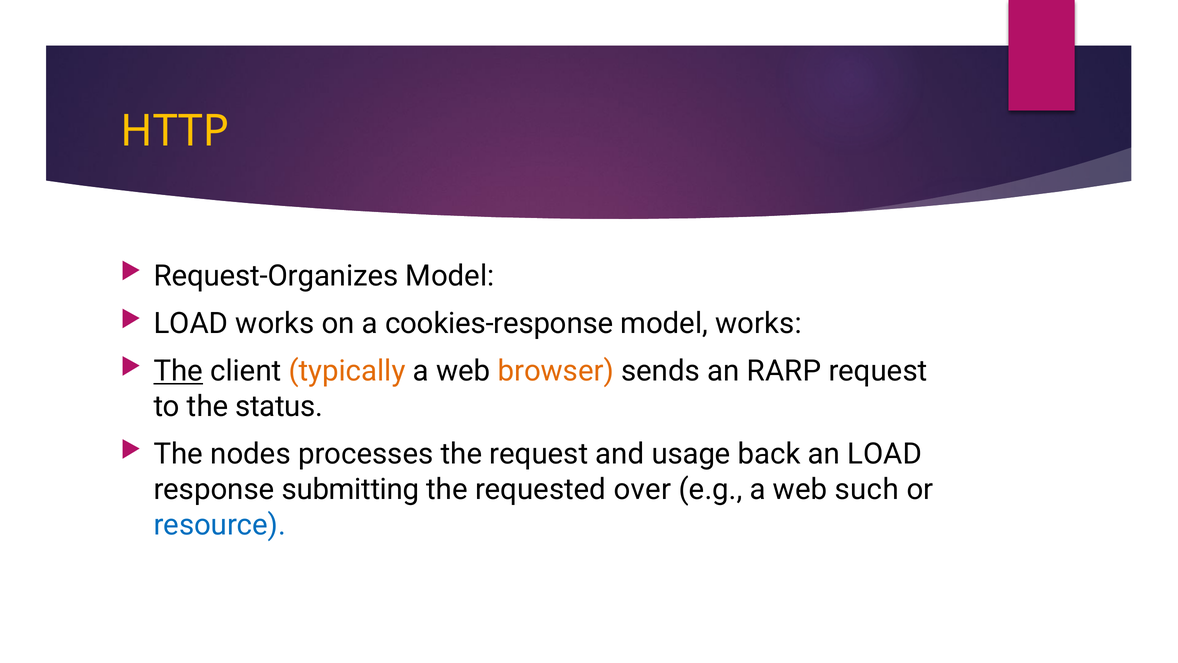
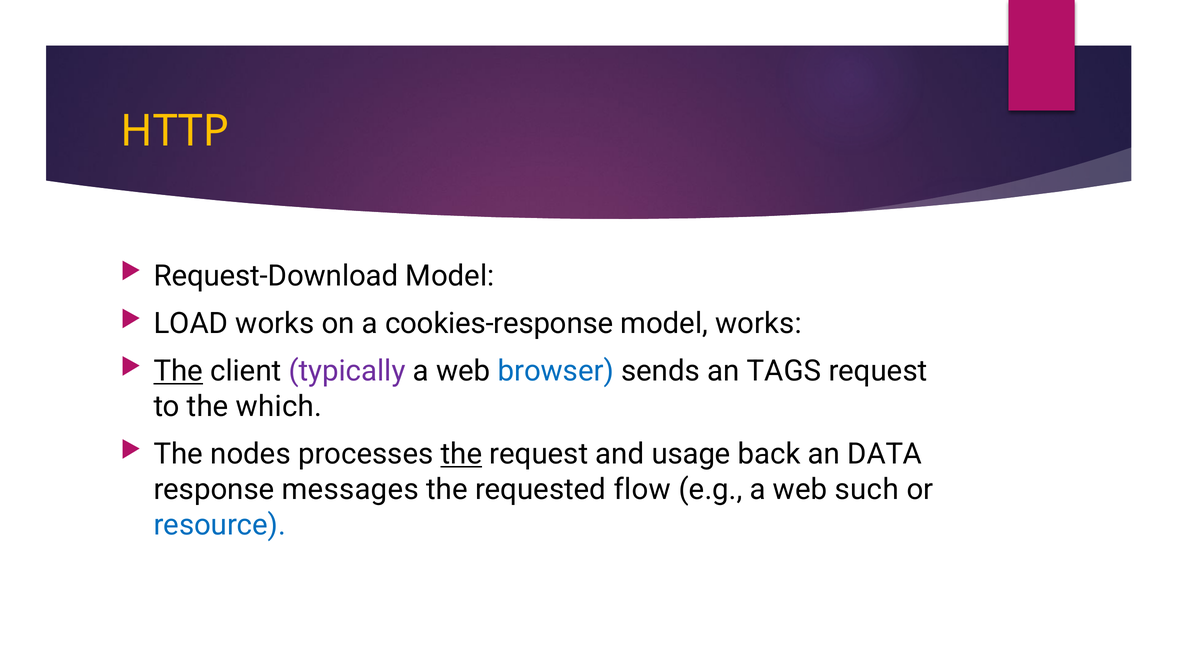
Request-Organizes: Request-Organizes -> Request-Download (276, 276)
typically colour: orange -> purple (347, 371)
browser colour: orange -> blue (556, 371)
RARP: RARP -> TAGS (784, 371)
status: status -> which (279, 406)
the underline: none -> present (461, 454)
an LOAD: LOAD -> DATA (885, 454)
submitting: submitting -> messages (350, 489)
over: over -> flow (642, 489)
